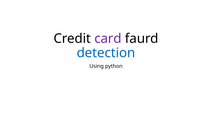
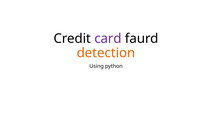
detection colour: blue -> orange (106, 53)
